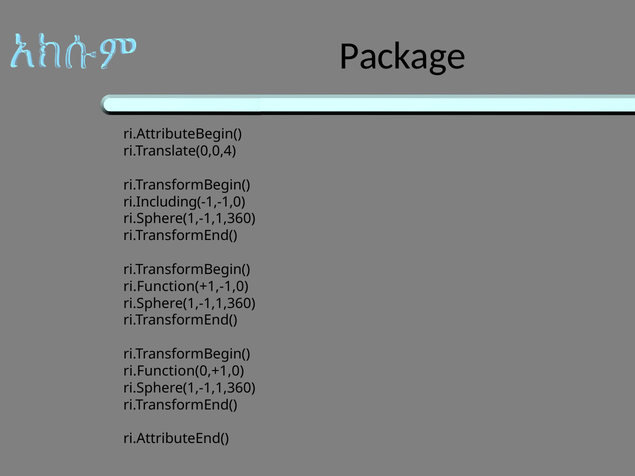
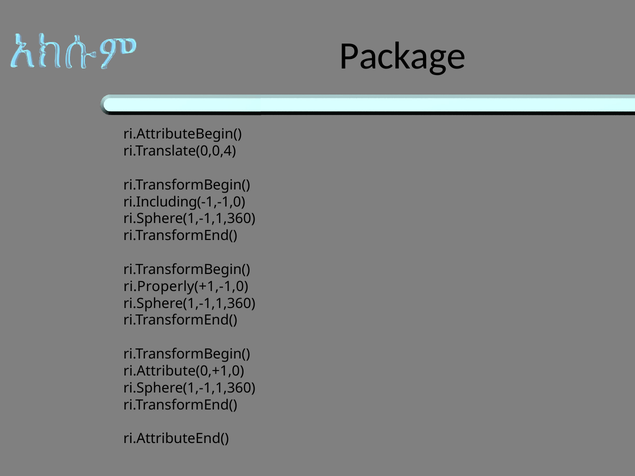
ri.Function(+1,-1,0: ri.Function(+1,-1,0 -> ri.Properly(+1,-1,0 (186, 287)
ri.Function(0,+1,0: ri.Function(0,+1,0 -> ri.Attribute(0,+1,0 (184, 371)
